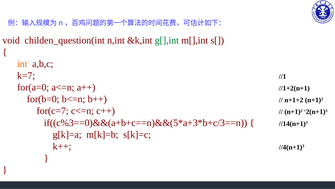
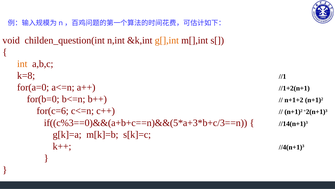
g[],int colour: green -> orange (167, 40)
k=7: k=7 -> k=8 (26, 75)
for(c=7: for(c=7 -> for(c=6 (53, 111)
